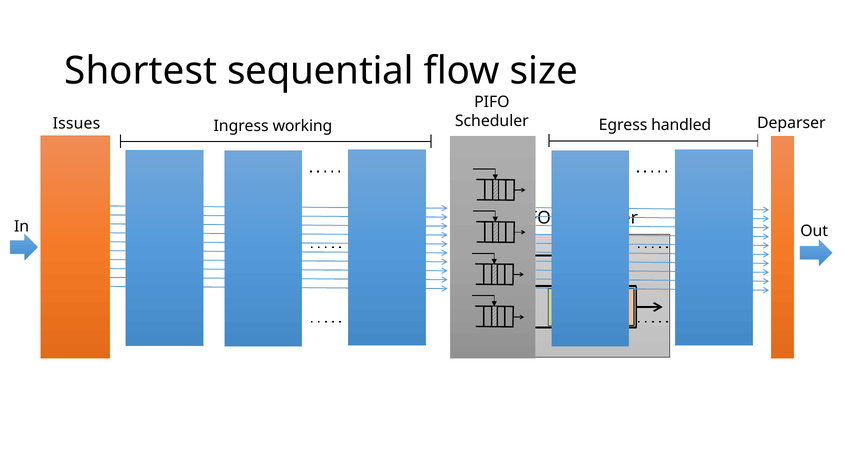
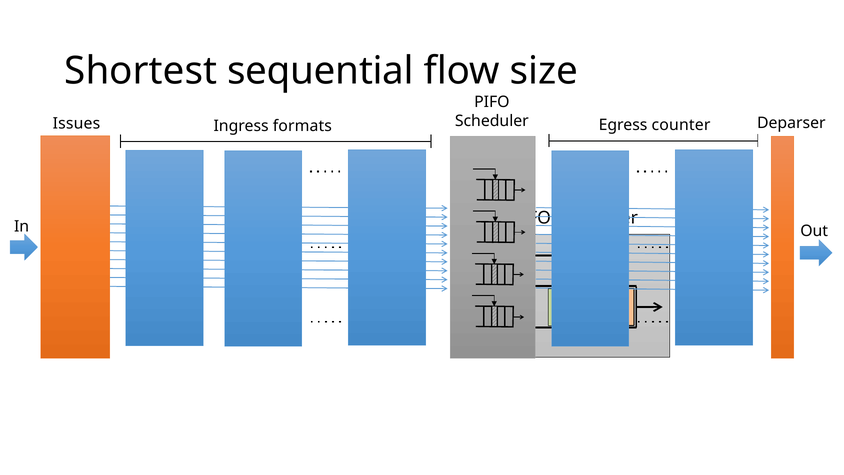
working: working -> formats (302, 126)
handled: handled -> counter (681, 125)
